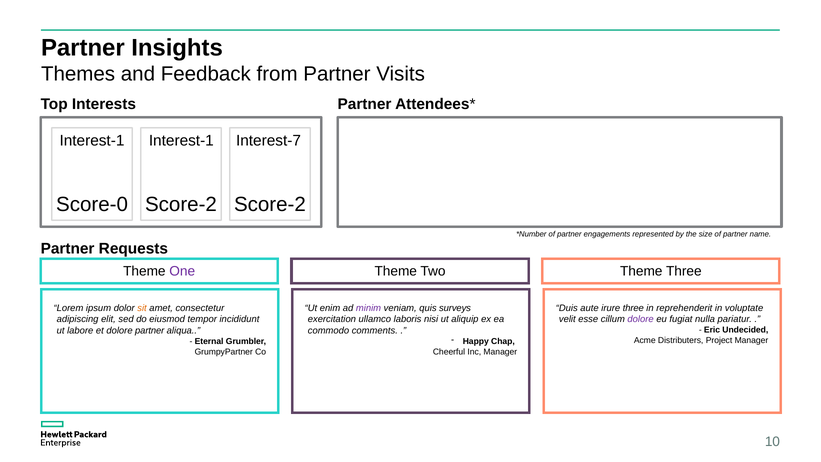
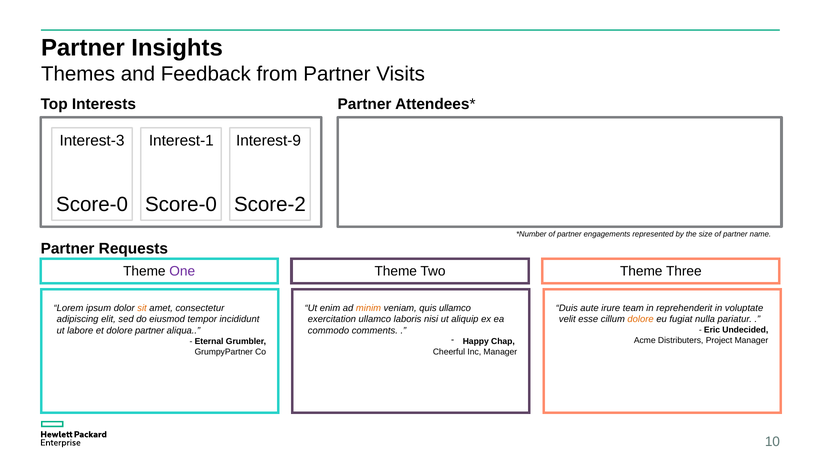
Interest-1: Interest-1 -> Interest-3 (92, 140)
Interest-7: Interest-7 -> Interest-9 (269, 140)
Score-0 Score-2: Score-2 -> Score-0 (181, 204)
minim colour: purple -> orange (369, 308)
quis surveys: surveys -> ullamco (455, 308)
irure three: three -> team (633, 308)
dolore colour: purple -> orange (641, 319)
